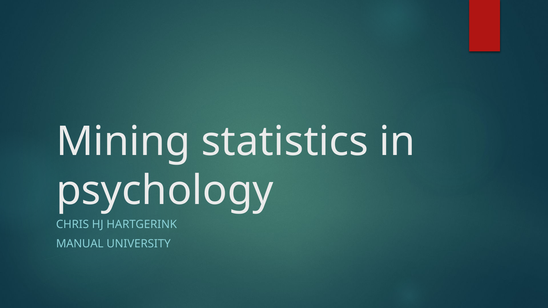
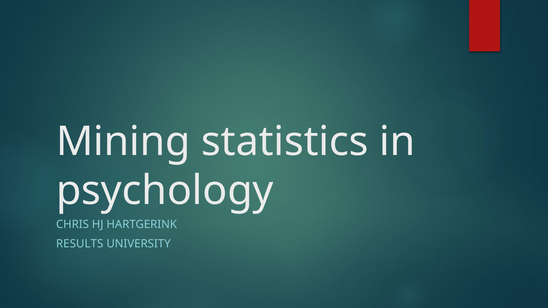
MANUAL: MANUAL -> RESULTS (80, 244)
